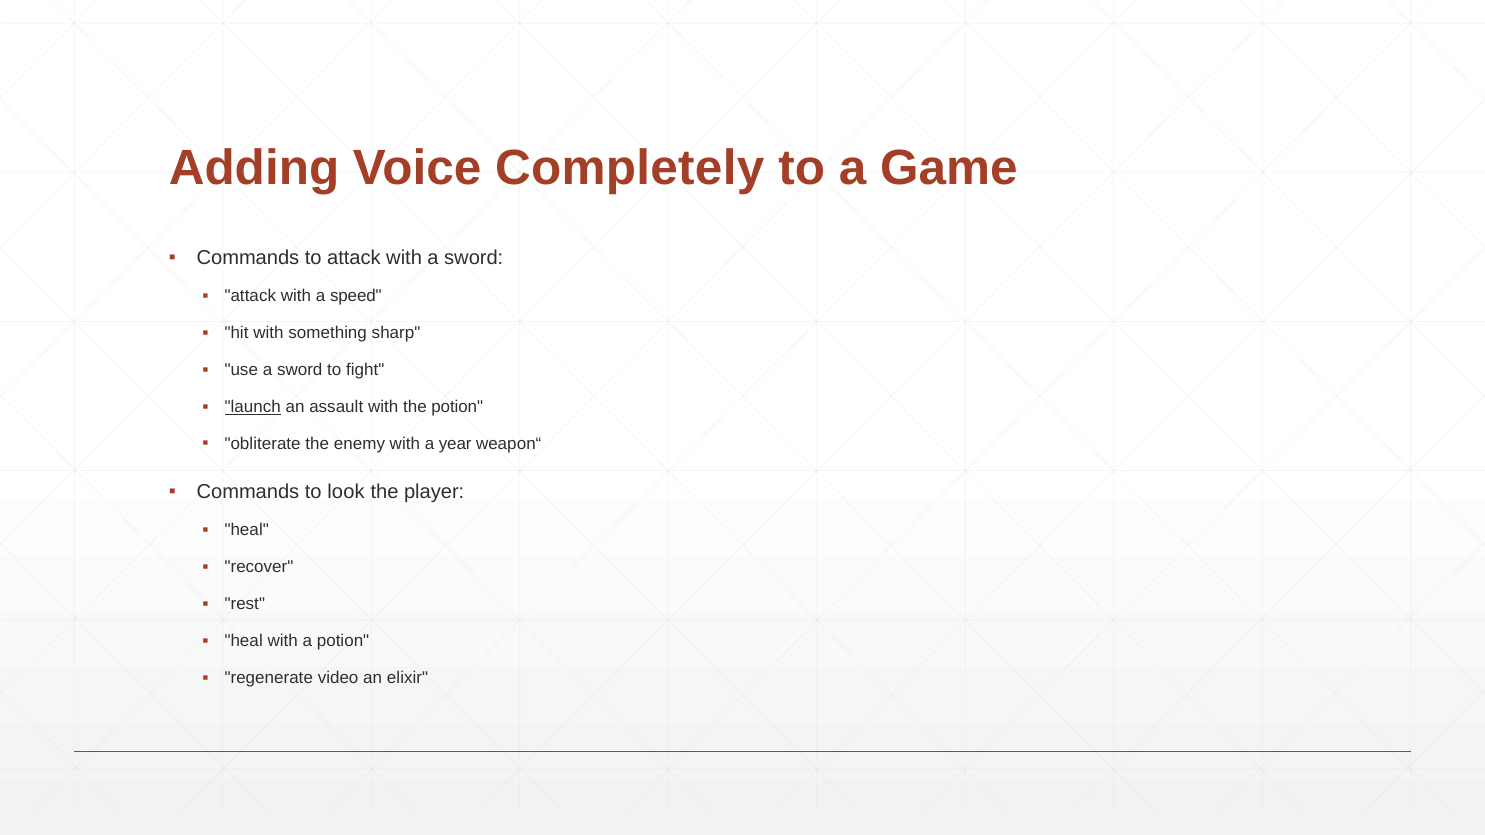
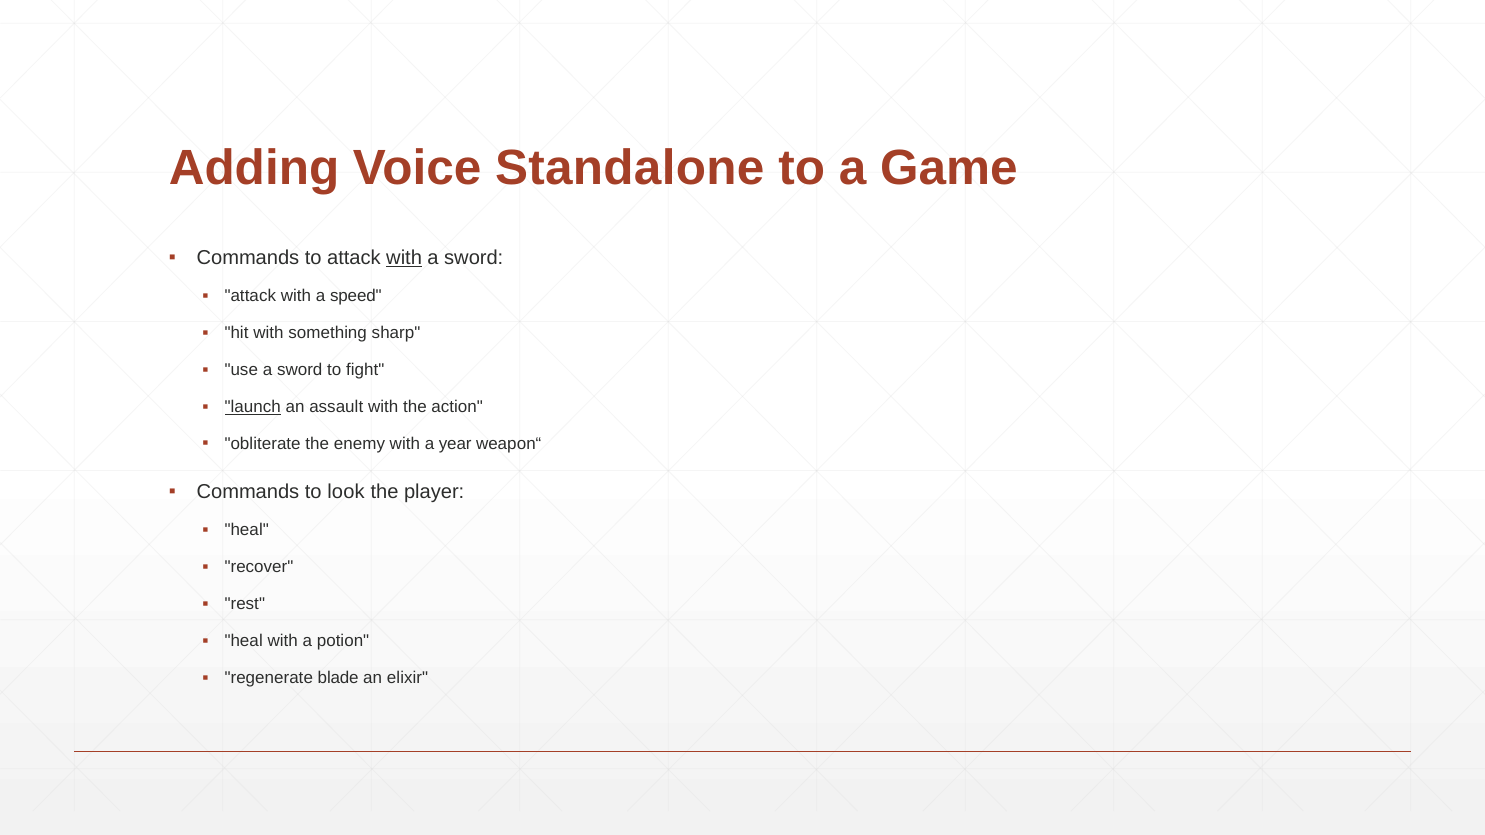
Completely: Completely -> Standalone (630, 168)
with underline: none -> present (404, 258)
the potion: potion -> action (457, 407)
video: video -> blade (338, 678)
